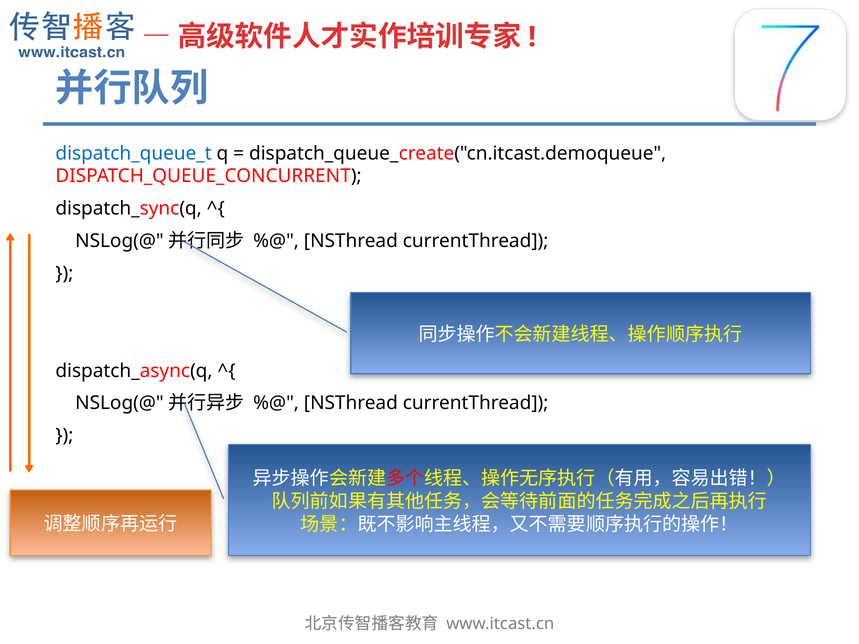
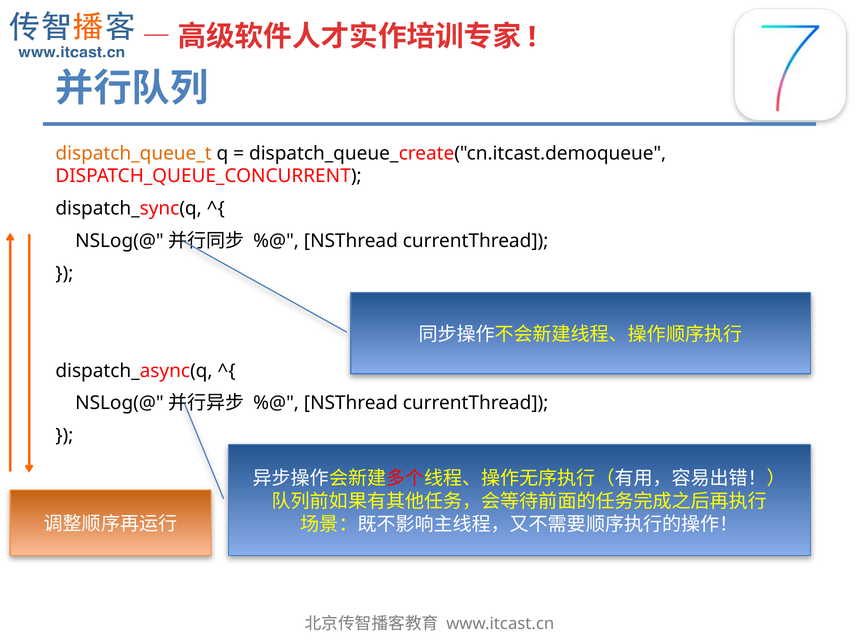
dispatch_queue_t colour: blue -> orange (134, 153)
